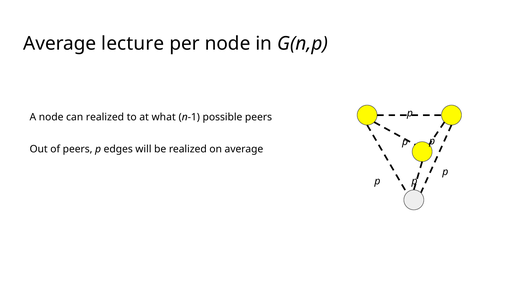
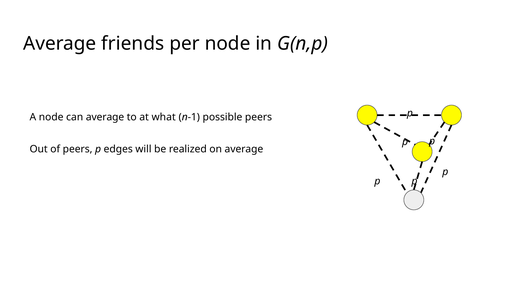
lecture: lecture -> friends (133, 44)
can realized: realized -> average (105, 117)
